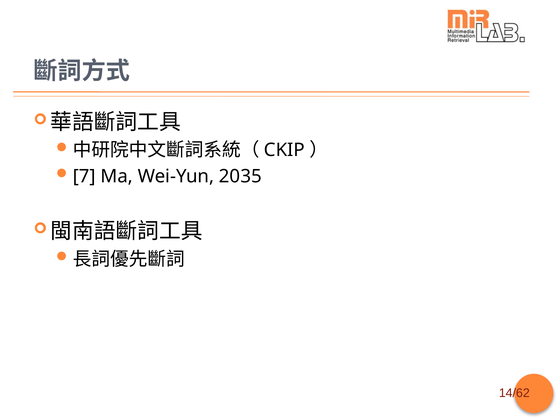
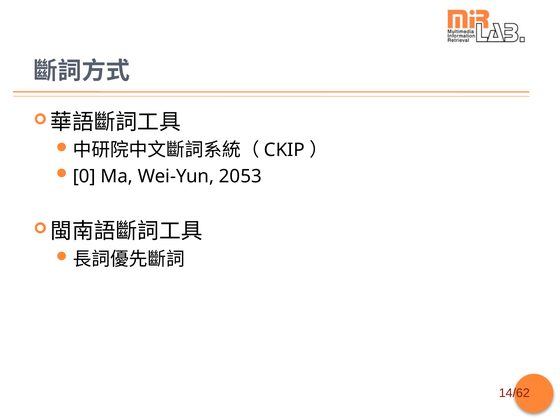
7: 7 -> 0 (84, 176)
2035: 2035 -> 2053 (240, 176)
